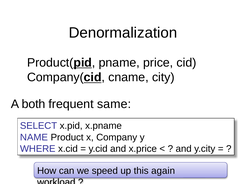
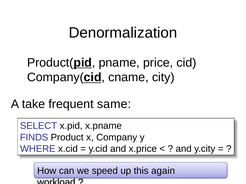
both: both -> take (33, 104)
NAME: NAME -> FINDS (34, 138)
